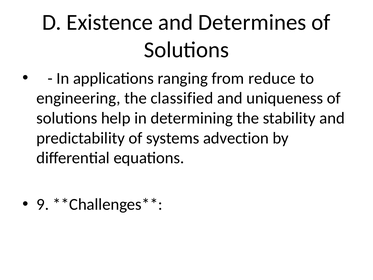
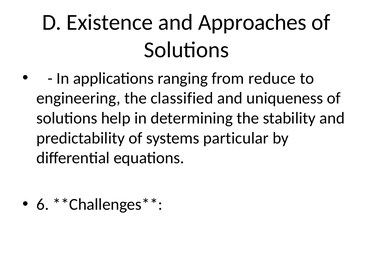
Determines: Determines -> Approaches (252, 22)
advection: advection -> particular (236, 138)
9: 9 -> 6 (43, 204)
